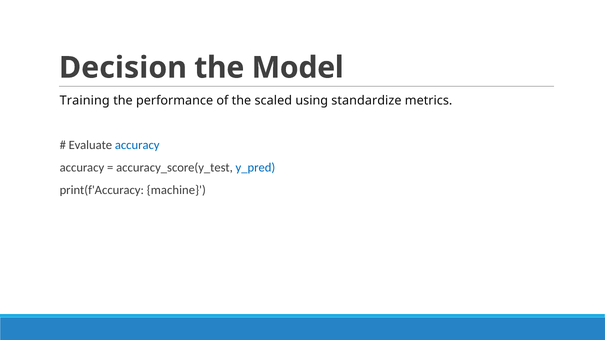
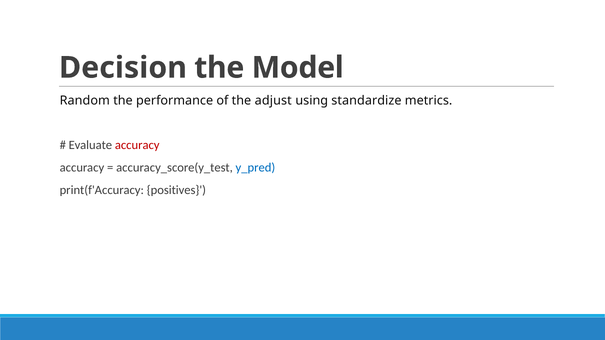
Training: Training -> Random (85, 101)
scaled: scaled -> adjust (273, 101)
accuracy colour: blue -> red (137, 145)
machine: machine -> positives (176, 190)
